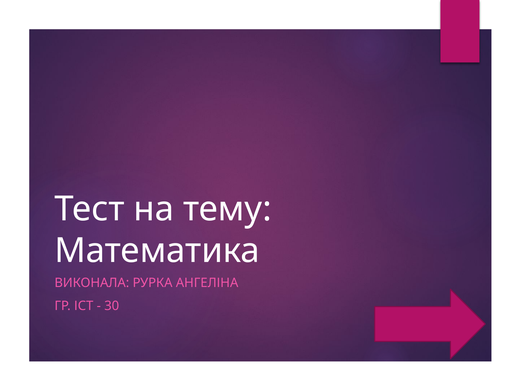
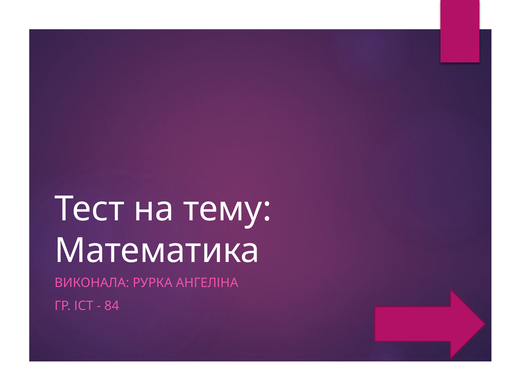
30: 30 -> 84 (112, 306)
